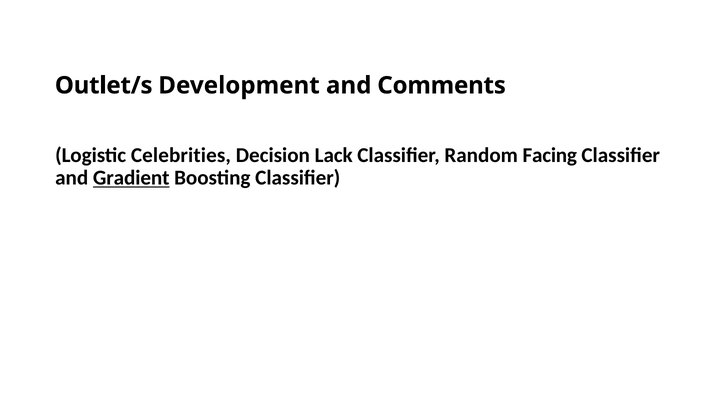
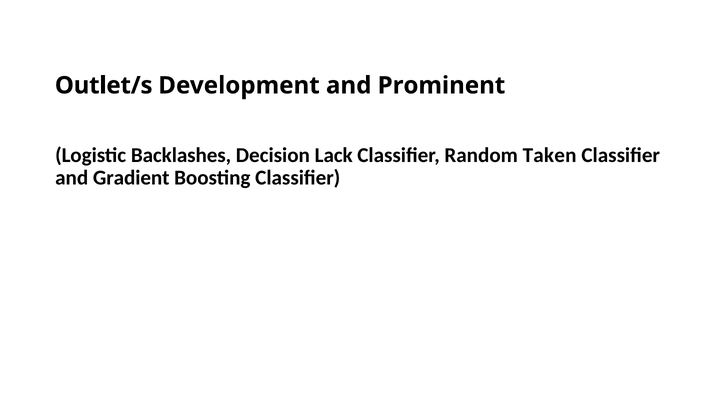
Comments: Comments -> Prominent (441, 86)
Celebrities: Celebrities -> Backlashes (181, 155)
Facing: Facing -> Taken (550, 155)
Gradient underline: present -> none (131, 178)
